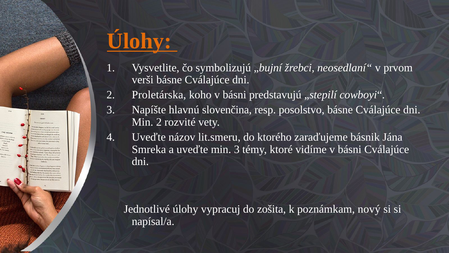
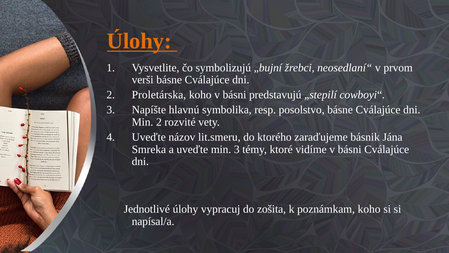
slovenčina: slovenčina -> symbolika (227, 110)
poznámkam nový: nový -> koho (369, 209)
